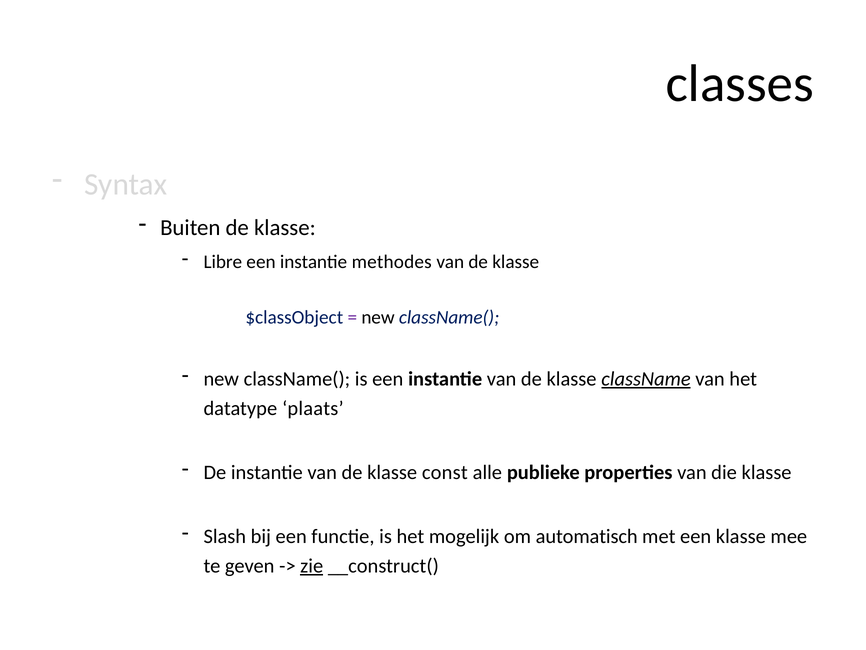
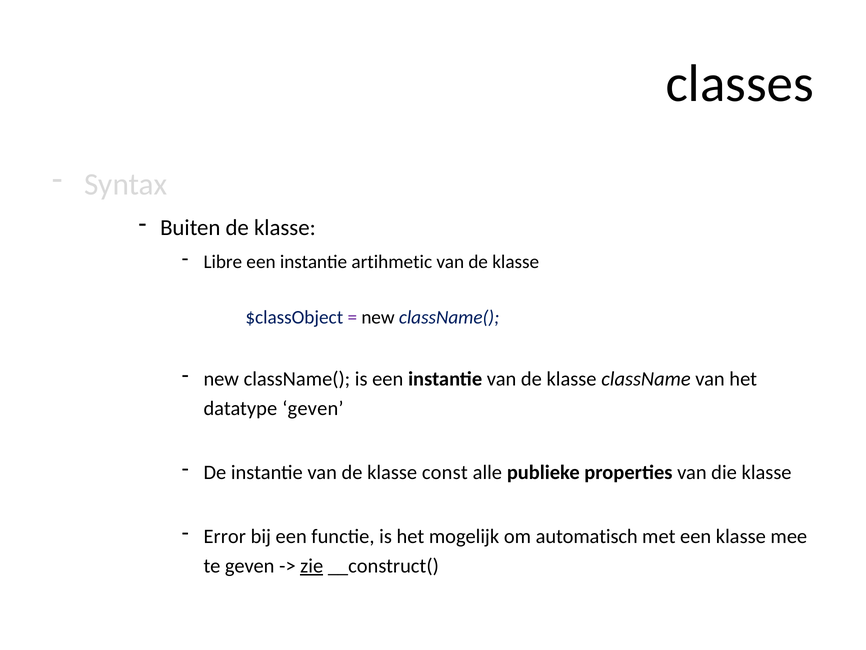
methodes: methodes -> artihmetic (392, 262)
className underline: present -> none (646, 379)
datatype plaats: plaats -> geven (313, 408)
Slash: Slash -> Error (225, 536)
